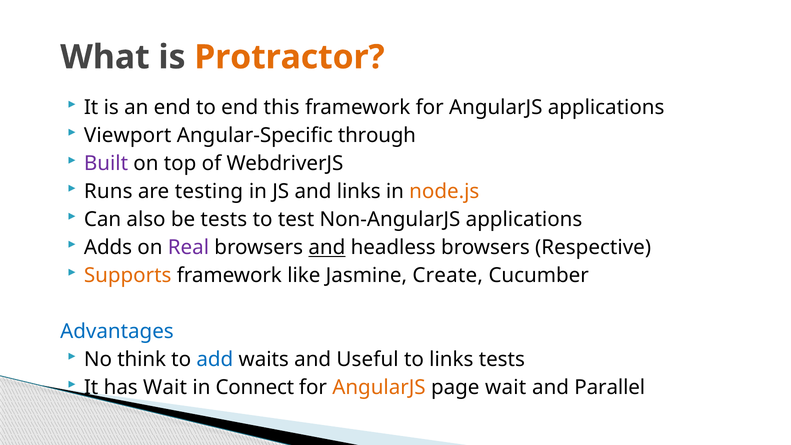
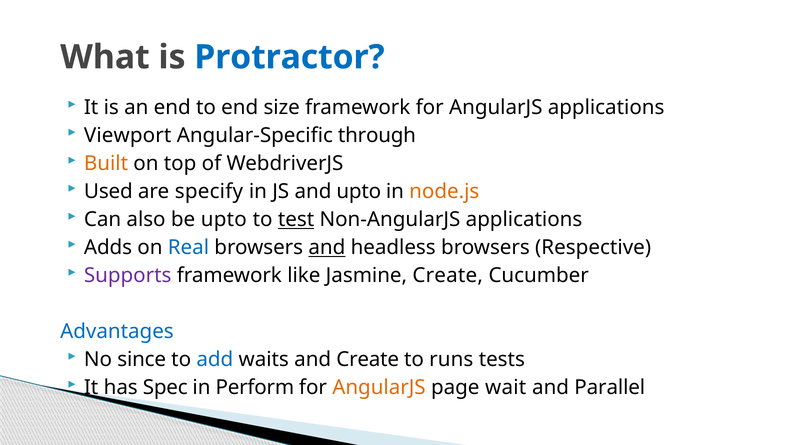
Protractor colour: orange -> blue (289, 57)
this: this -> size (282, 107)
Built colour: purple -> orange (106, 163)
Runs: Runs -> Used (108, 191)
testing: testing -> specify (209, 191)
and links: links -> upto (359, 191)
be tests: tests -> upto (224, 219)
test underline: none -> present (296, 219)
Real colour: purple -> blue (188, 248)
Supports colour: orange -> purple (128, 276)
think: think -> since (142, 360)
and Useful: Useful -> Create (368, 360)
to links: links -> runs (451, 360)
has Wait: Wait -> Spec (165, 388)
Connect: Connect -> Perform (255, 388)
